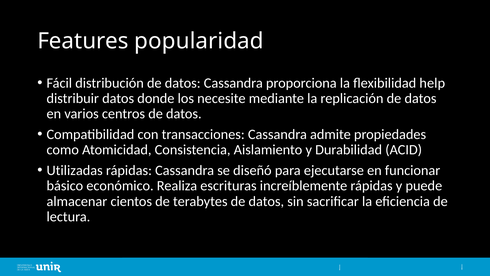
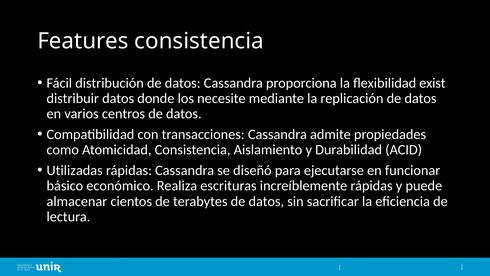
Features popularidad: popularidad -> consistencia (199, 41)
help: help -> exist (432, 83)
